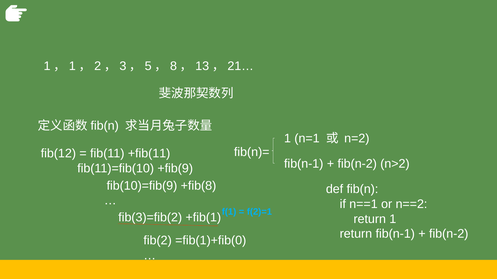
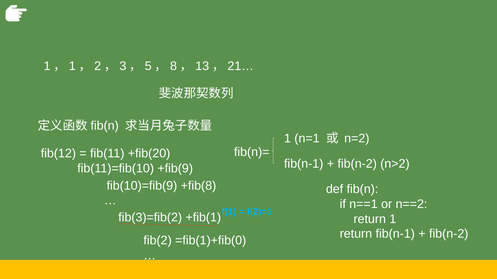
+fib(11: +fib(11 -> +fib(20 (149, 154)
